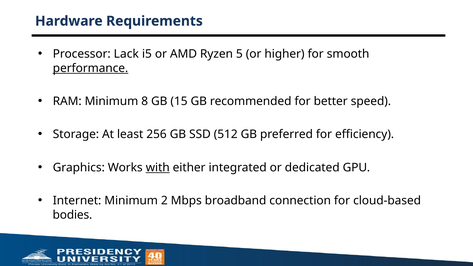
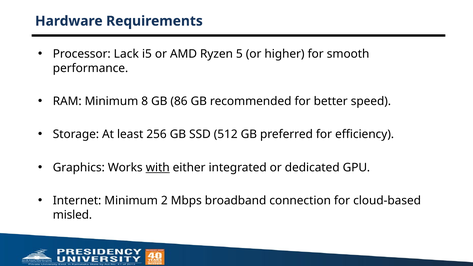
performance underline: present -> none (91, 68)
15: 15 -> 86 (179, 101)
bodies: bodies -> misled (72, 215)
